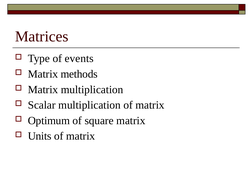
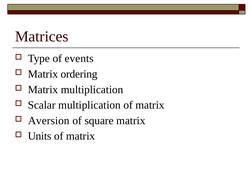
methods: methods -> ordering (79, 74)
Optimum: Optimum -> Aversion (49, 121)
